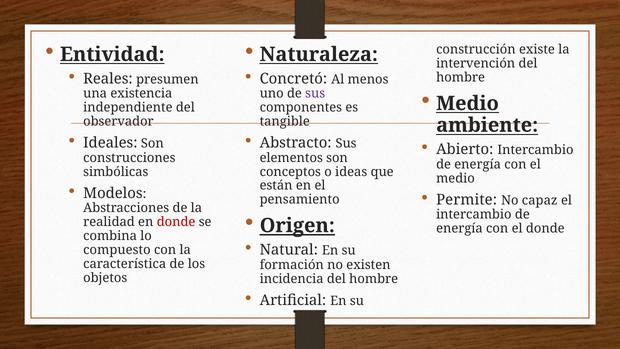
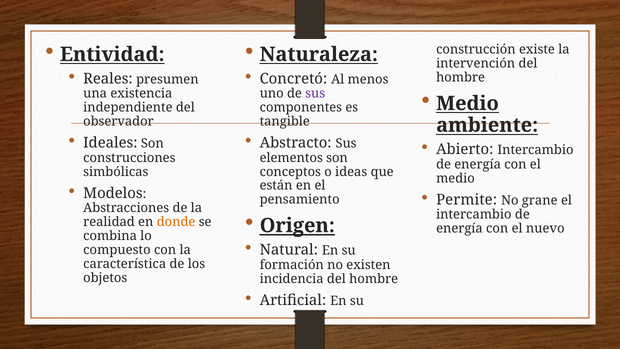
capaz: capaz -> grane (540, 200)
donde colour: red -> orange (176, 222)
el donde: donde -> nuevo (545, 228)
